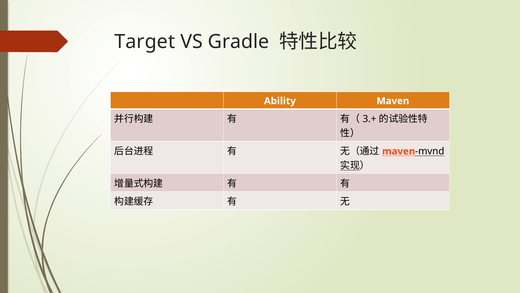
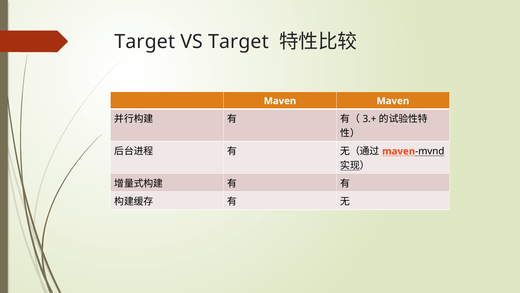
VS Gradle: Gradle -> Target (238, 42)
Ability: Ability -> Maven (280, 101)
